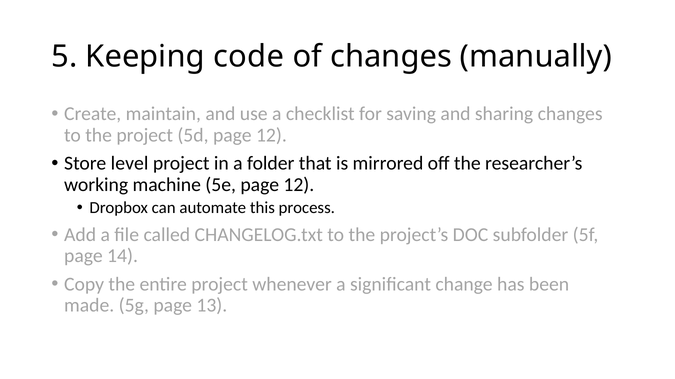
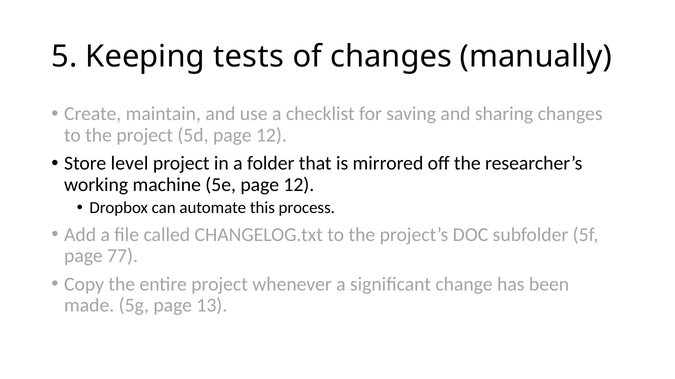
code: code -> tests (249, 57)
14: 14 -> 77 (123, 256)
